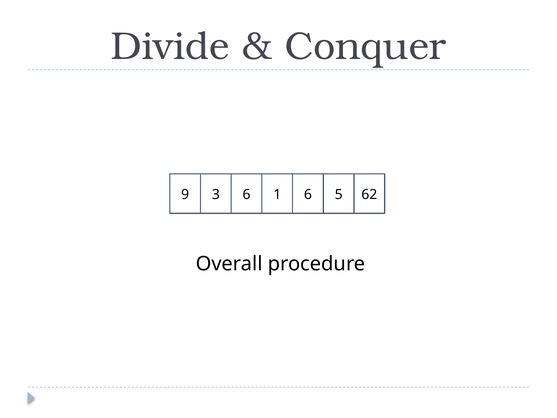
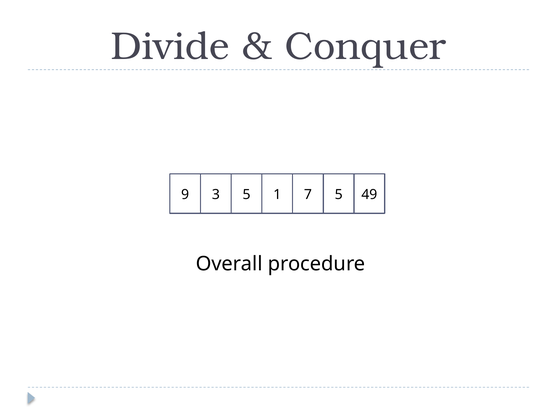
3 6: 6 -> 5 (247, 194)
1 6: 6 -> 7 (308, 194)
62: 62 -> 49 (369, 194)
